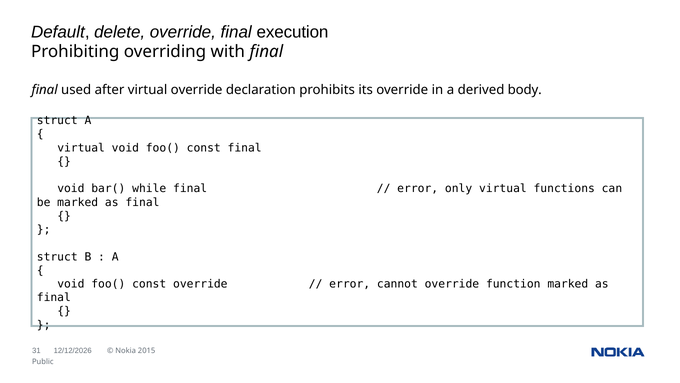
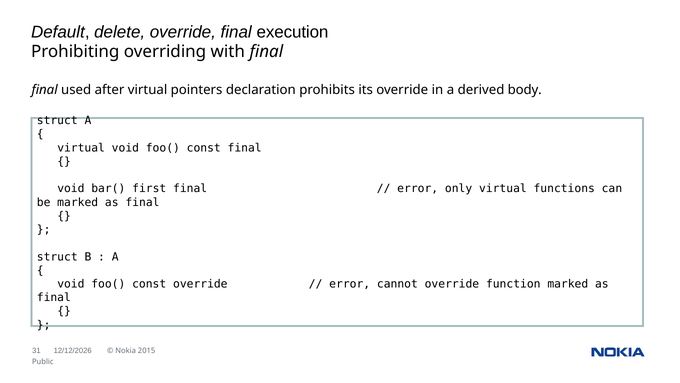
virtual override: override -> pointers (197, 90)
while: while -> first (149, 188)
